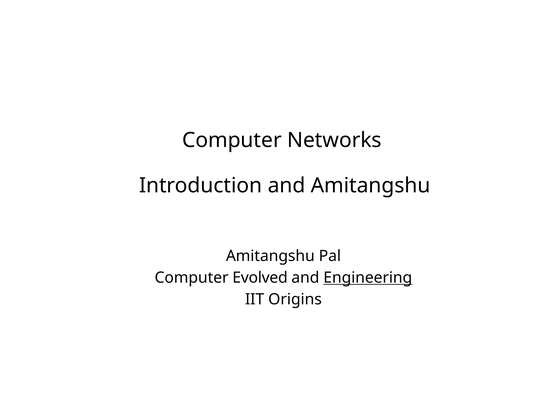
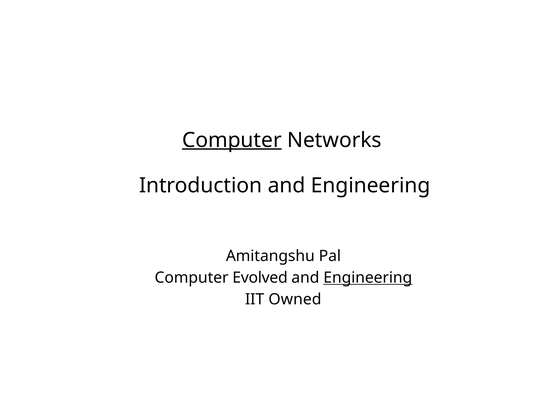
Computer underline: none -> present (232, 140)
Introduction and Amitangshu: Amitangshu -> Engineering (371, 185)
Origins: Origins -> Owned (295, 299)
